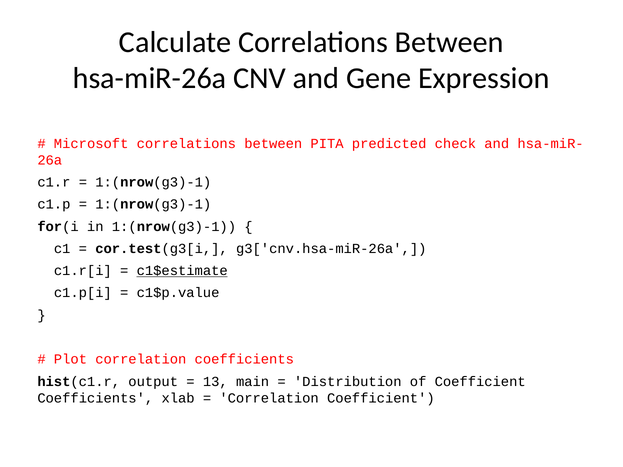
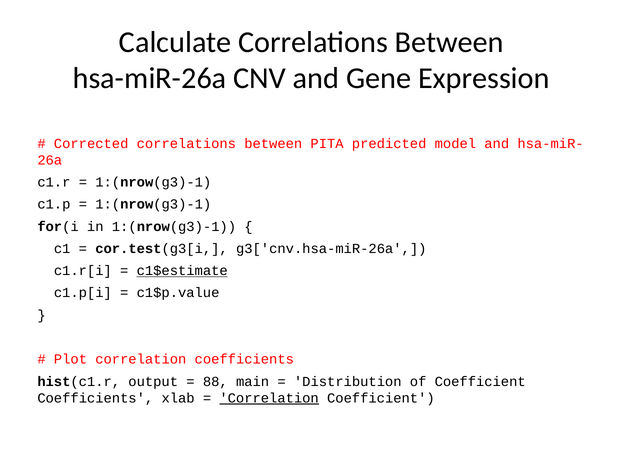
Microsoft: Microsoft -> Corrected (91, 144)
check: check -> model (455, 144)
13: 13 -> 88 (215, 382)
Correlation underline: none -> present (269, 398)
